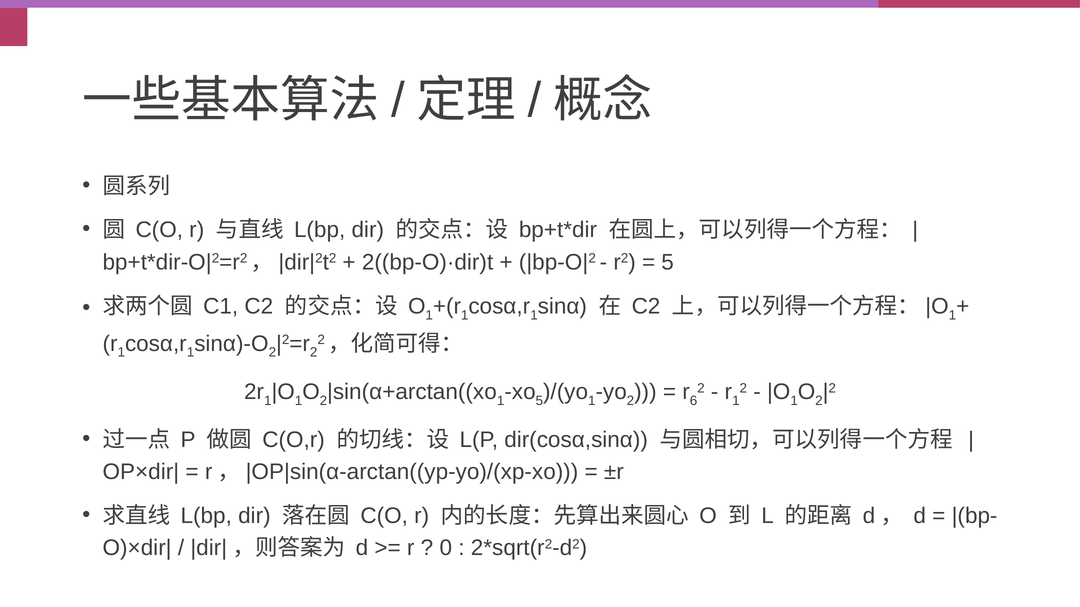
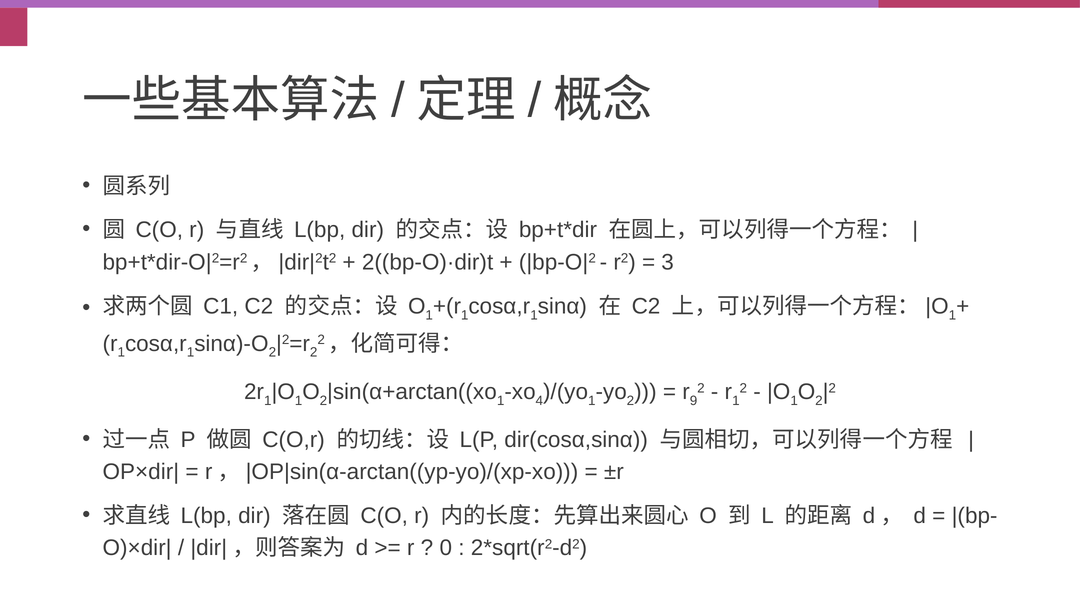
5: 5 -> 3 (668, 262)
5: 5 -> 4 (539, 401)
6: 6 -> 9 (694, 401)
